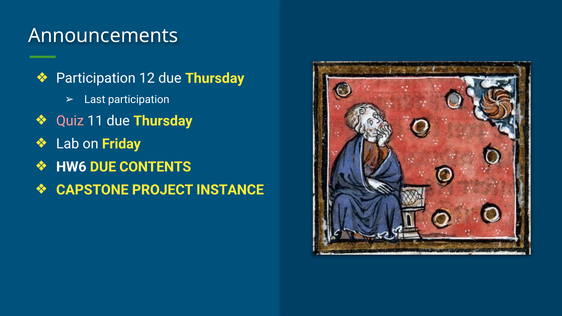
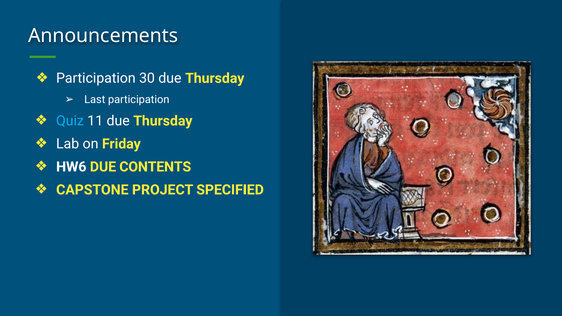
12: 12 -> 30 (147, 78)
Quiz colour: pink -> light blue (70, 121)
INSTANCE: INSTANCE -> SPECIFIED (230, 190)
